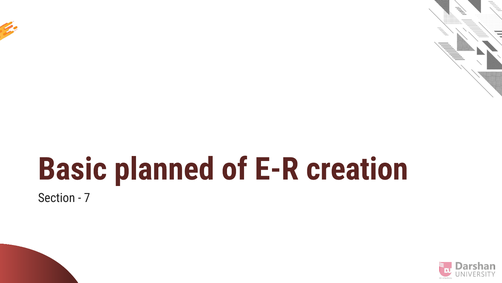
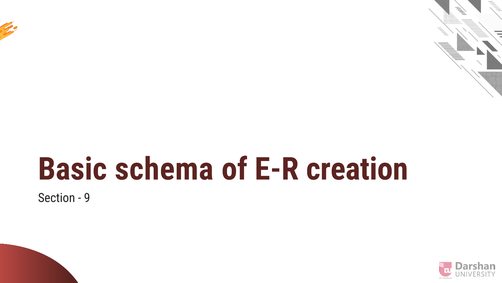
planned: planned -> schema (164, 169)
7: 7 -> 9 (87, 198)
